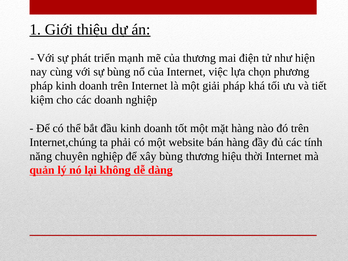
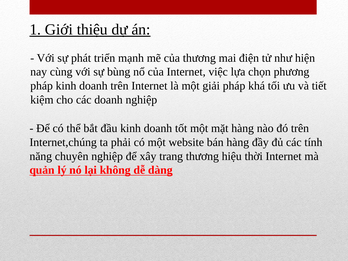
xây bùng: bùng -> trang (171, 156)
